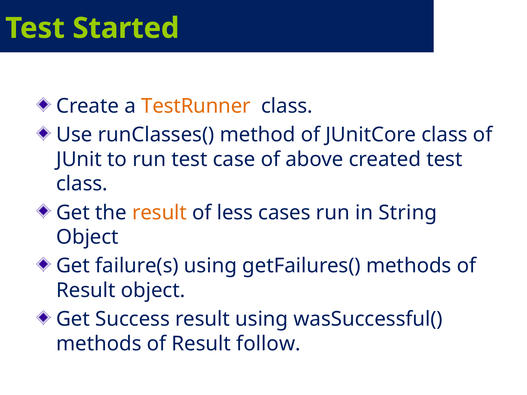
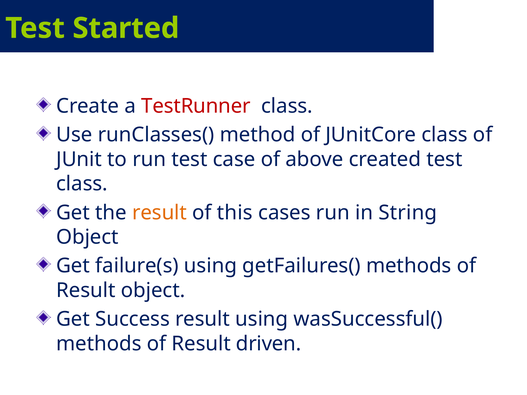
TestRunner colour: orange -> red (196, 106)
less: less -> this (235, 213)
follow: follow -> driven (269, 344)
